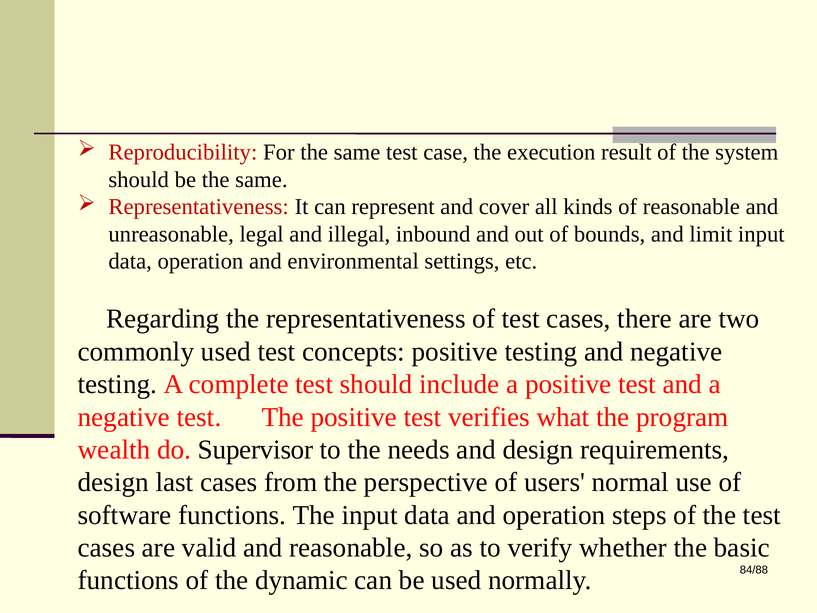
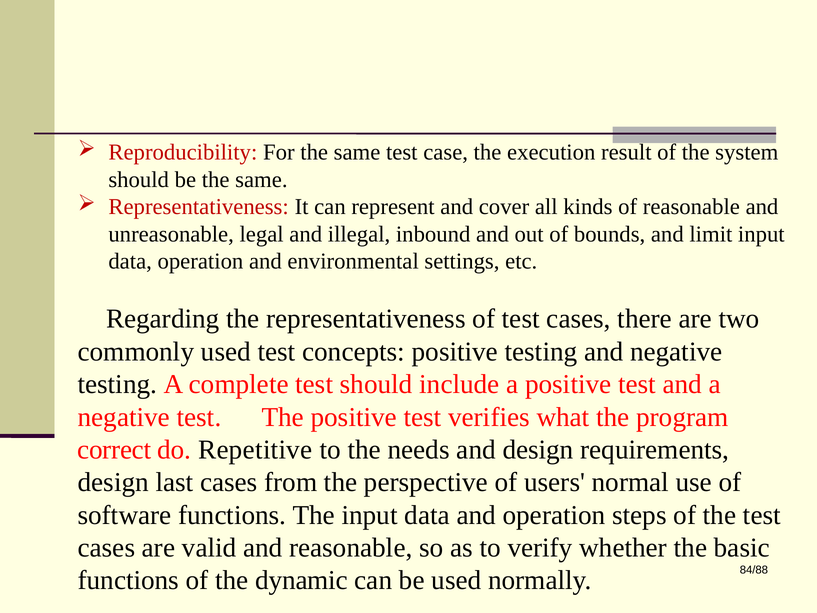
wealth: wealth -> correct (114, 450)
Supervisor: Supervisor -> Repetitive (255, 450)
